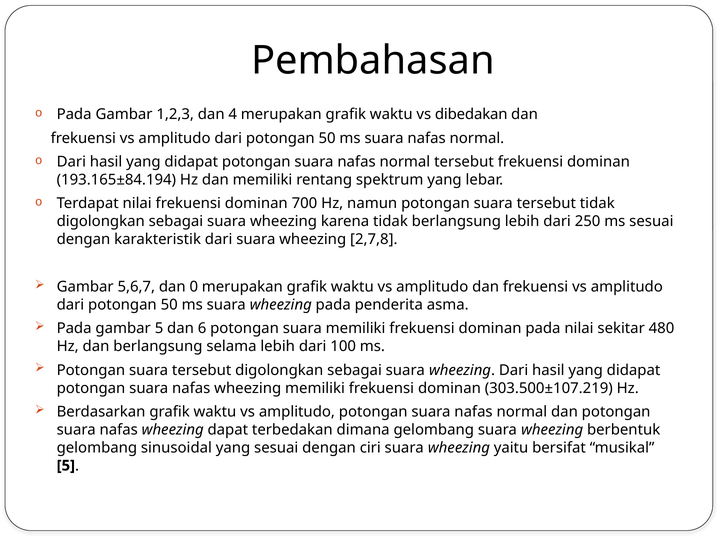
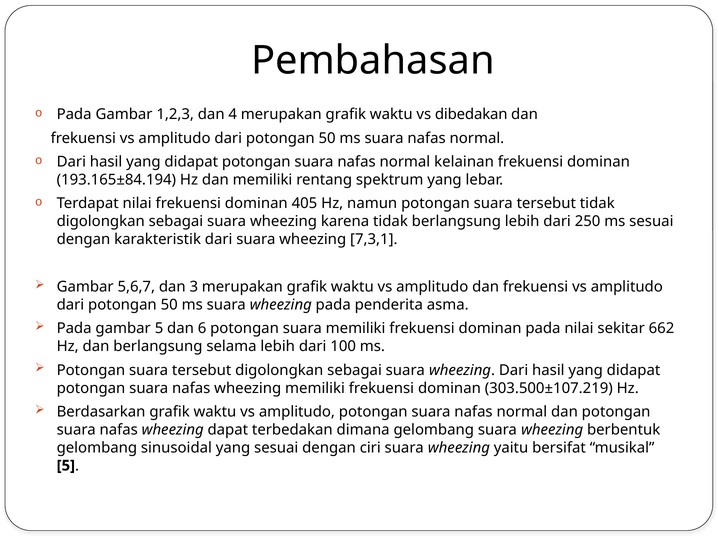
normal tersebut: tersebut -> kelainan (464, 162)
700: 700 -> 405 (304, 204)
2,7,8: 2,7,8 -> 7,3,1 (374, 240)
0: 0 -> 3 (194, 287)
480: 480 -> 662 (661, 329)
